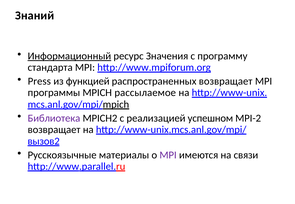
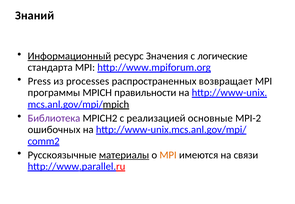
программу: программу -> логические (222, 56)
функцией: функцией -> processes (88, 81)
рассылаемое: рассылаемое -> правильности (145, 93)
успешном: успешном -> основные (210, 118)
возвращает: возвращает -> ошибочных (54, 130)
вызов2: вызов2 -> comm2 (44, 141)
материалы underline: none -> present (124, 155)
MPI colour: purple -> orange (168, 155)
